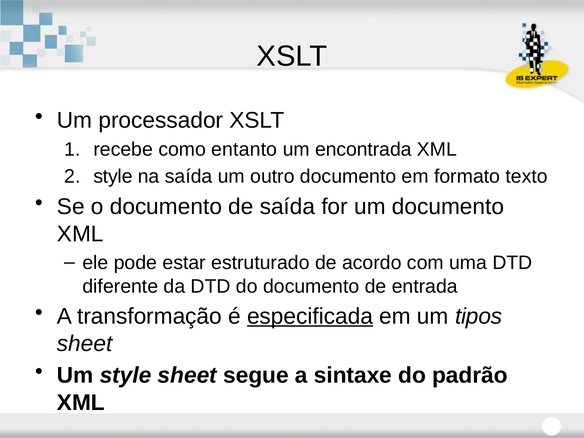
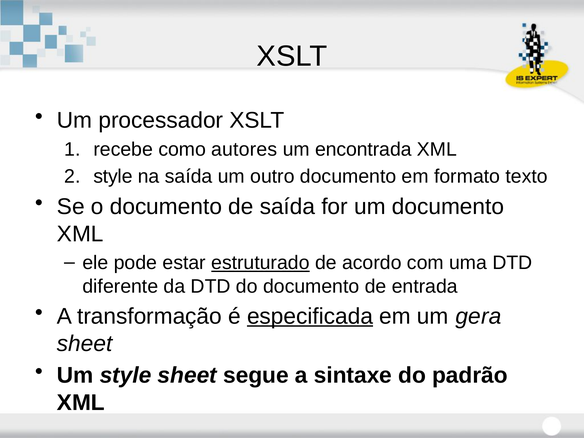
entanto: entanto -> autores (244, 149)
estruturado underline: none -> present (260, 263)
tipos: tipos -> gera (478, 316)
